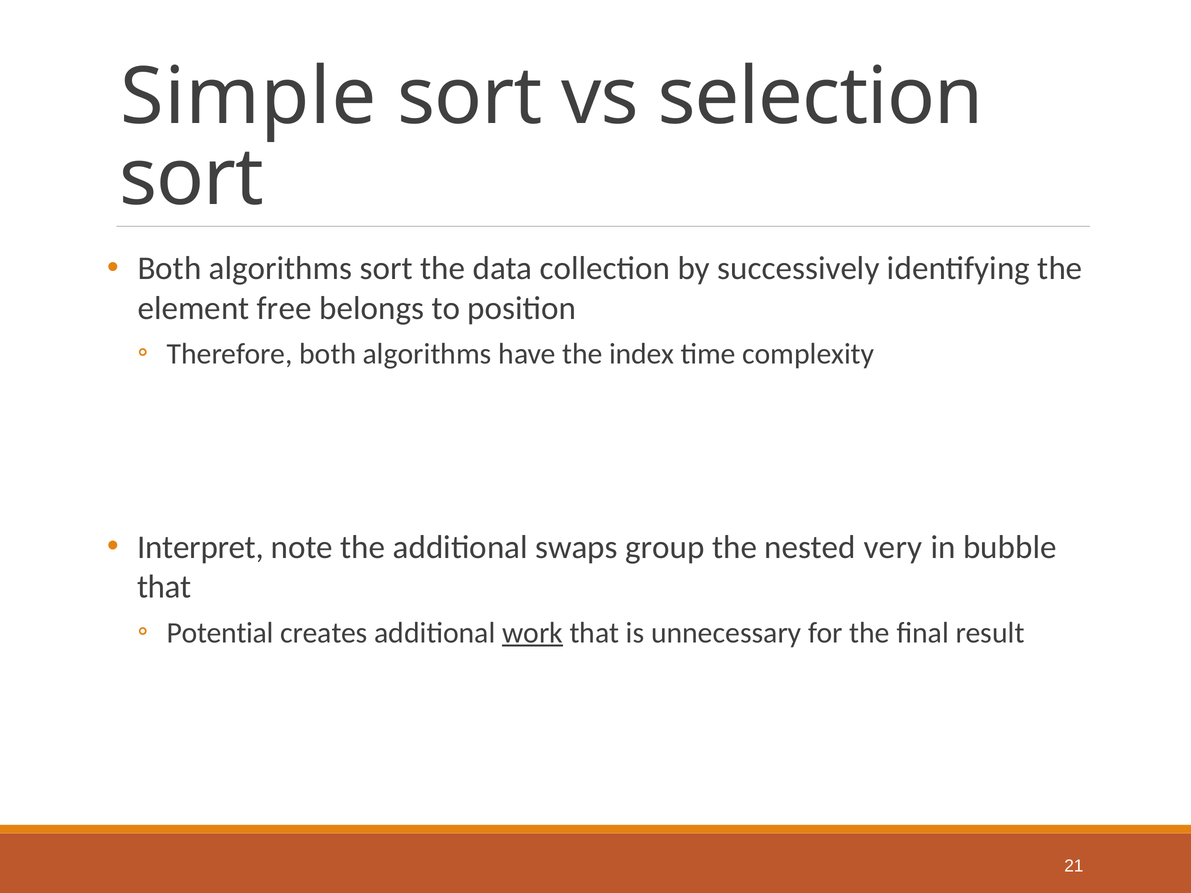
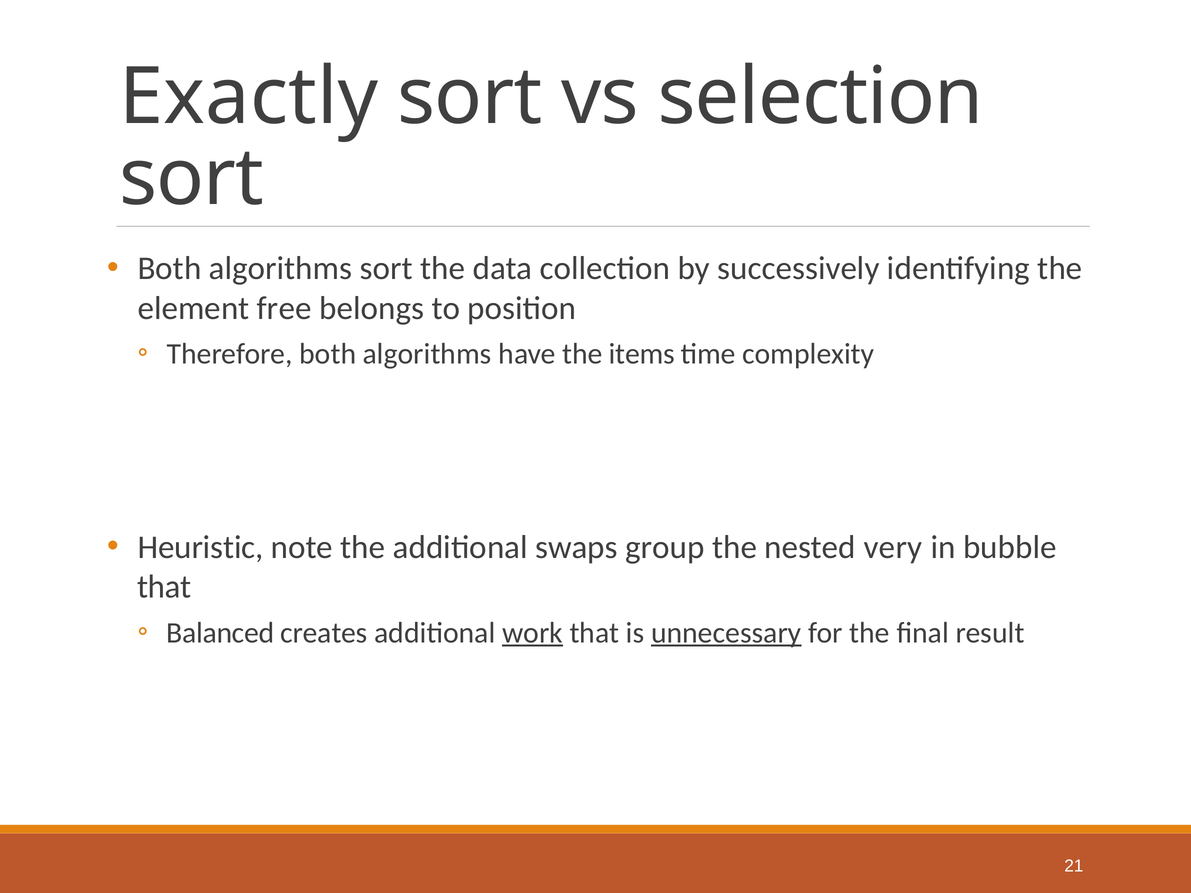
Simple: Simple -> Exactly (249, 97)
index: index -> items (642, 354)
Interpret: Interpret -> Heuristic (201, 547)
Potential: Potential -> Balanced (220, 633)
unnecessary underline: none -> present (726, 633)
